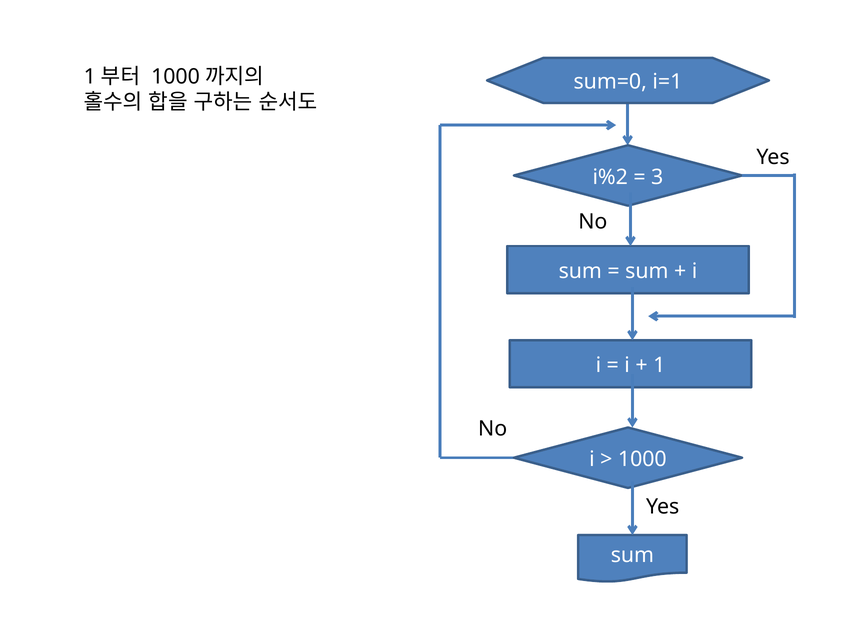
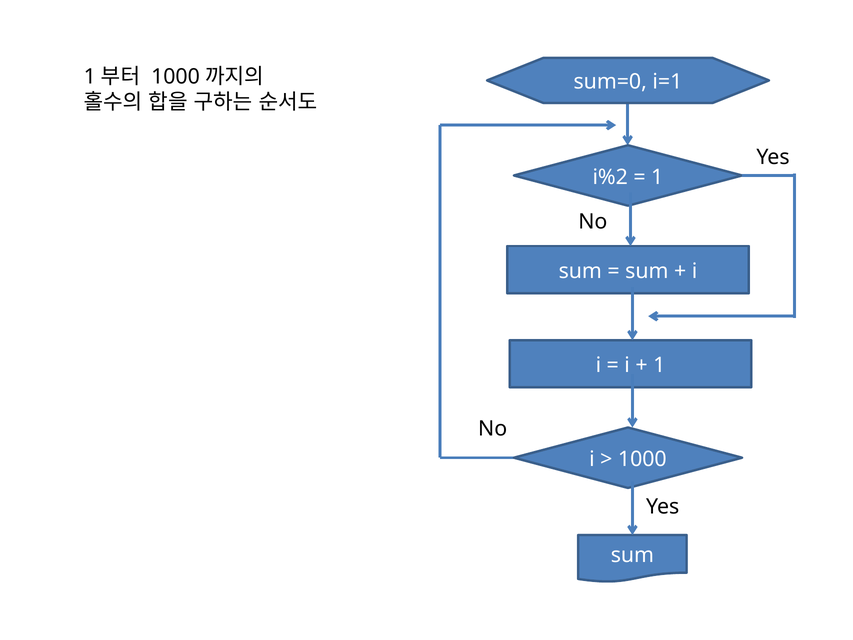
3: 3 -> 1 (657, 177)
